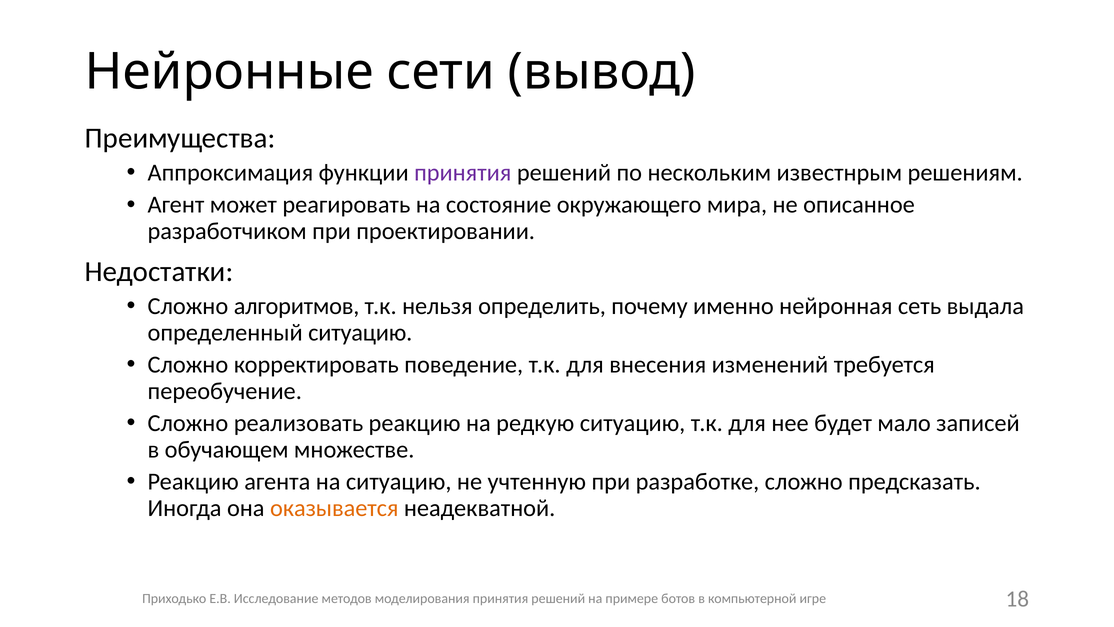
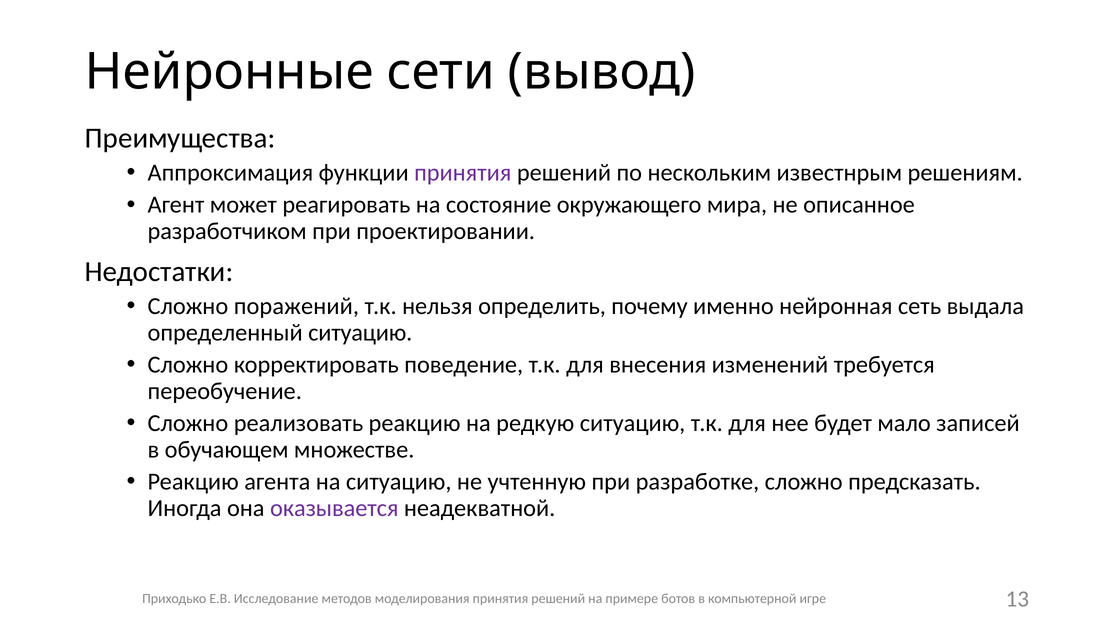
алгоритмов: алгоритмов -> поражений (296, 306)
оказывается colour: orange -> purple (334, 508)
18: 18 -> 13 (1017, 599)
